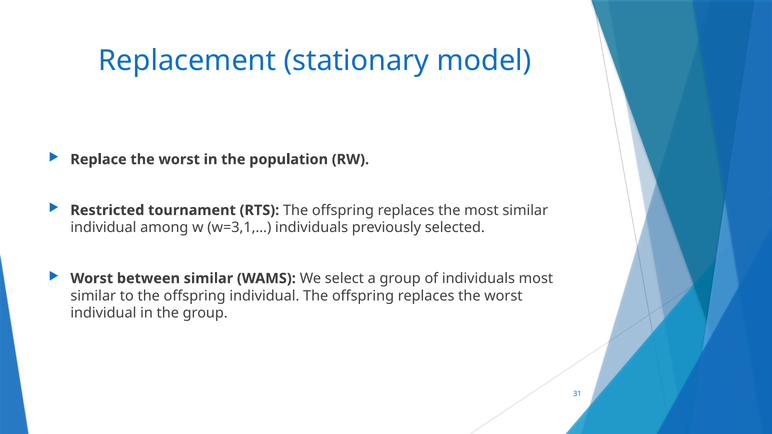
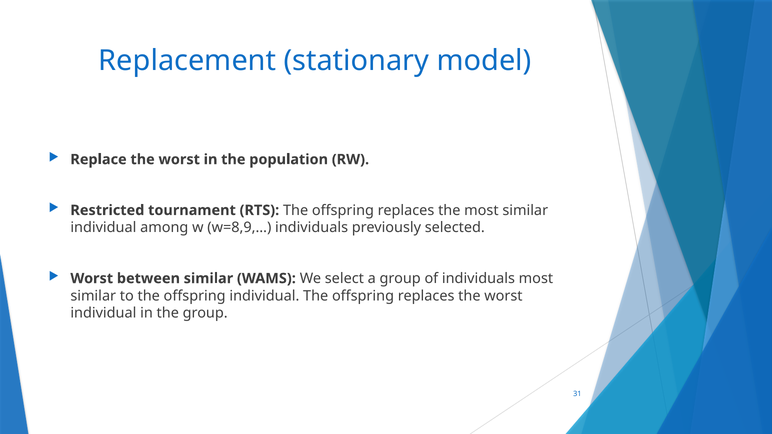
w=3,1,…: w=3,1,… -> w=8,9,… (239, 228)
